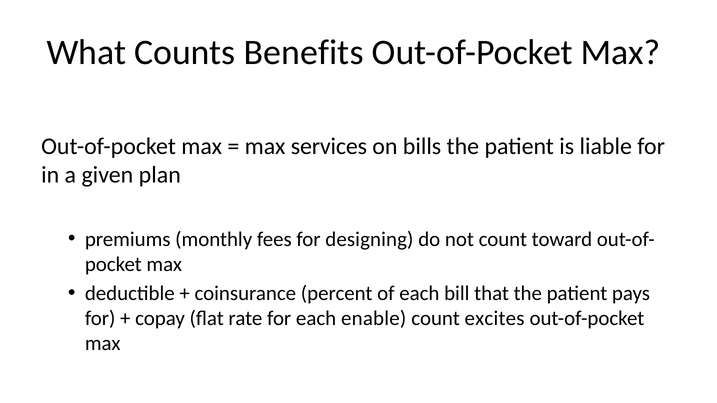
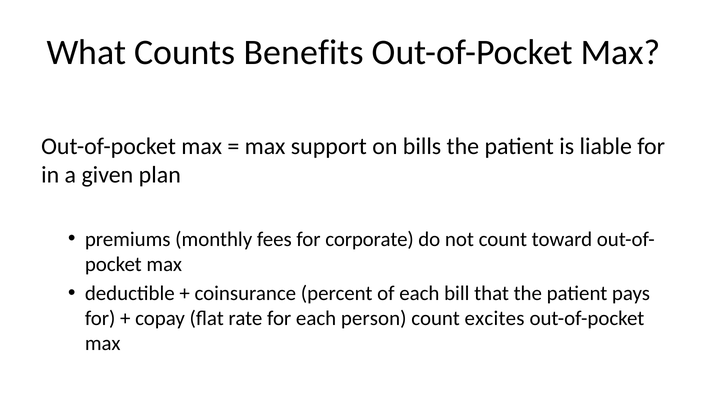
services: services -> support (329, 146)
designing: designing -> corporate (370, 239)
enable: enable -> person (374, 319)
